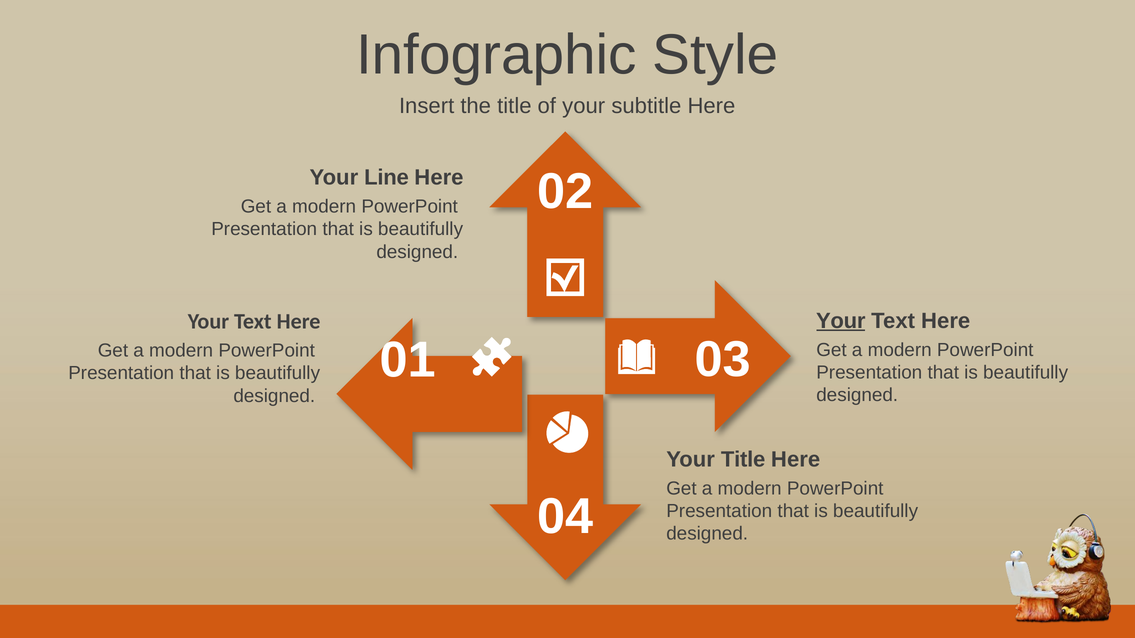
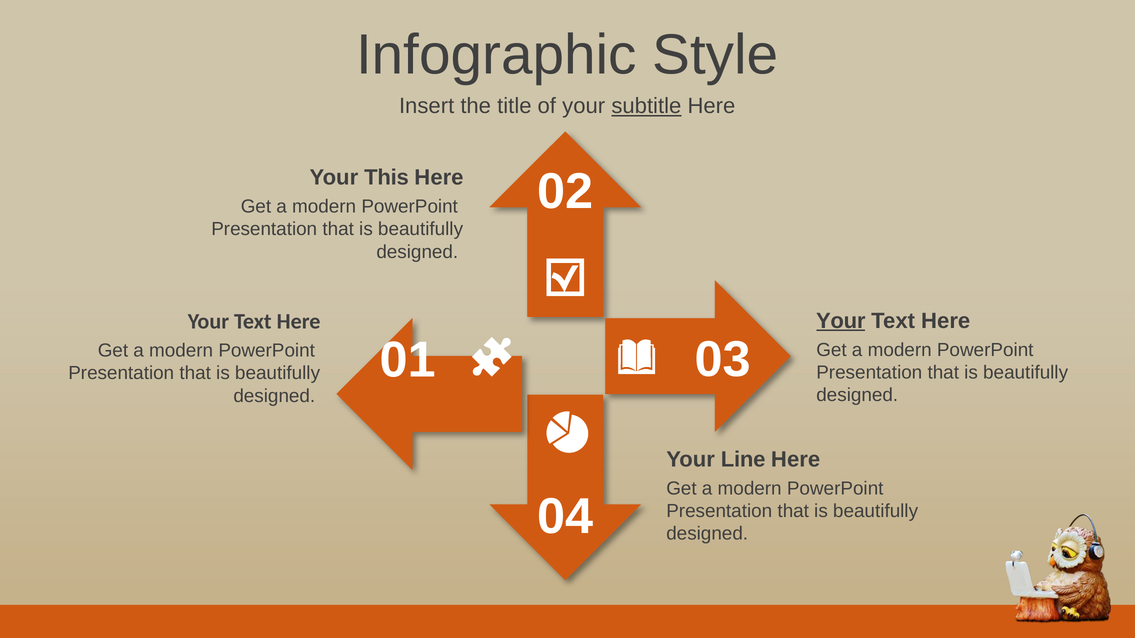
subtitle underline: none -> present (646, 106)
Line: Line -> This (386, 178)
Your Title: Title -> Line (743, 460)
